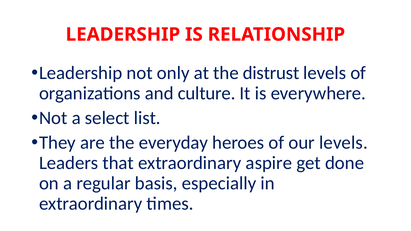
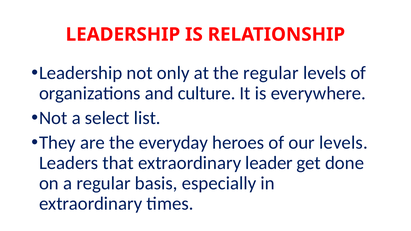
the distrust: distrust -> regular (271, 73)
aspire: aspire -> leader (269, 163)
